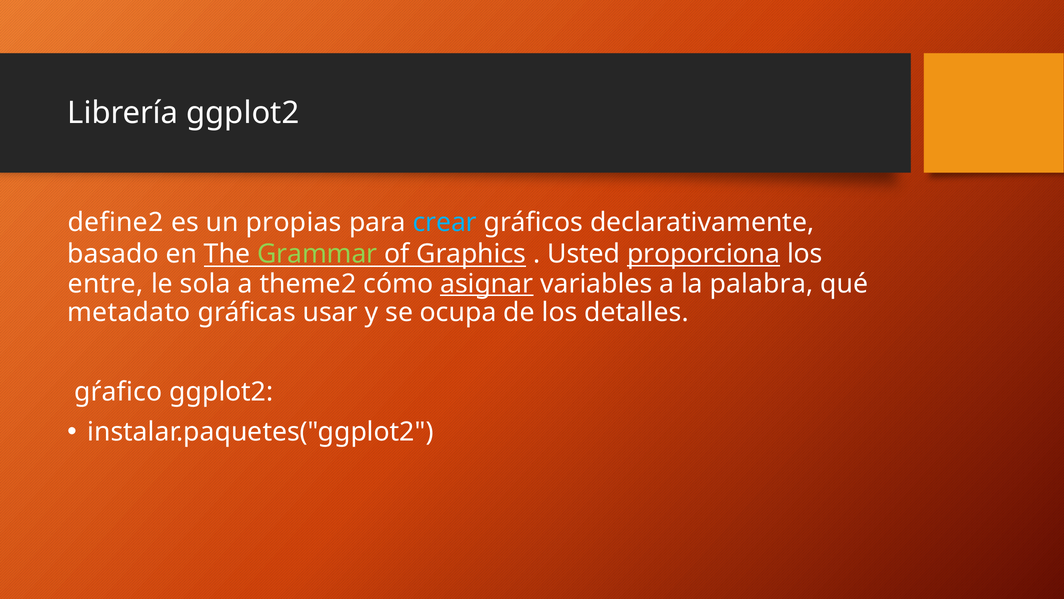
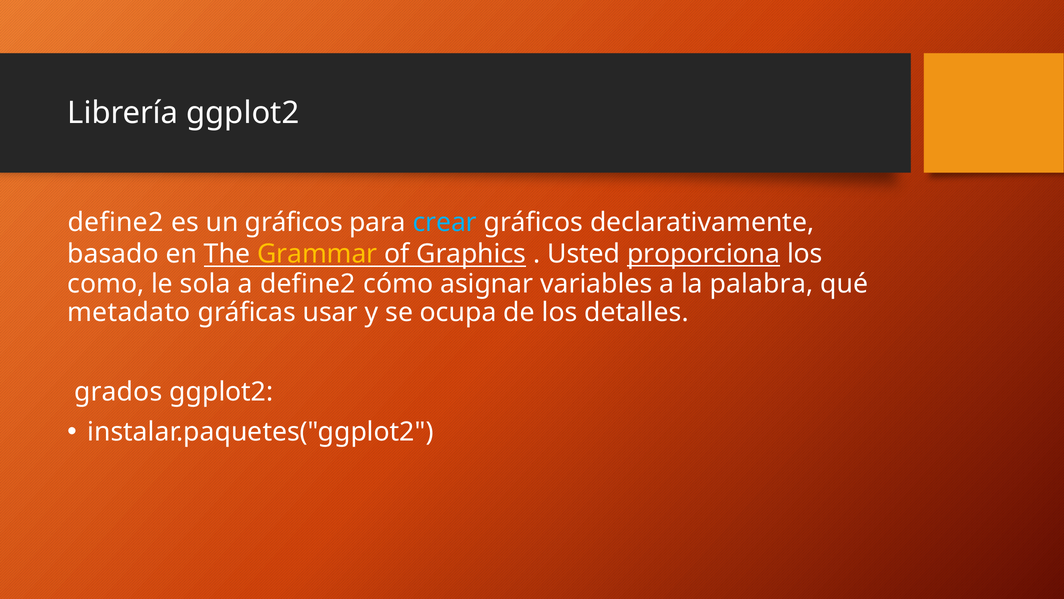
un propias: propias -> gráficos (294, 222)
Grammar colour: light green -> yellow (317, 254)
entre: entre -> como (106, 284)
a theme2: theme2 -> define2 (308, 284)
asignar underline: present -> none (487, 284)
gŕafico: gŕafico -> grados (118, 392)
